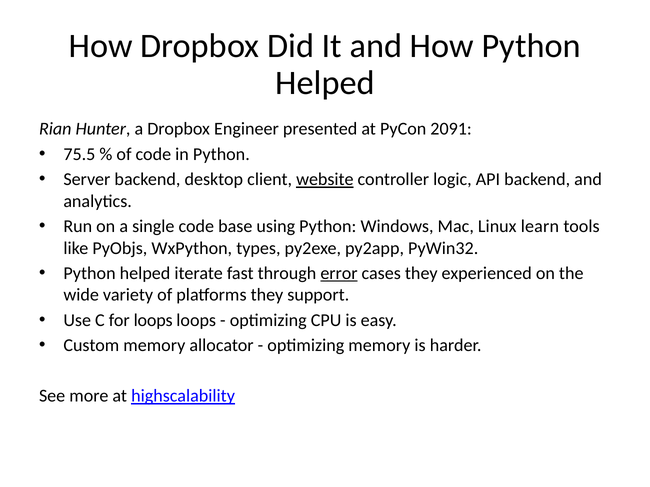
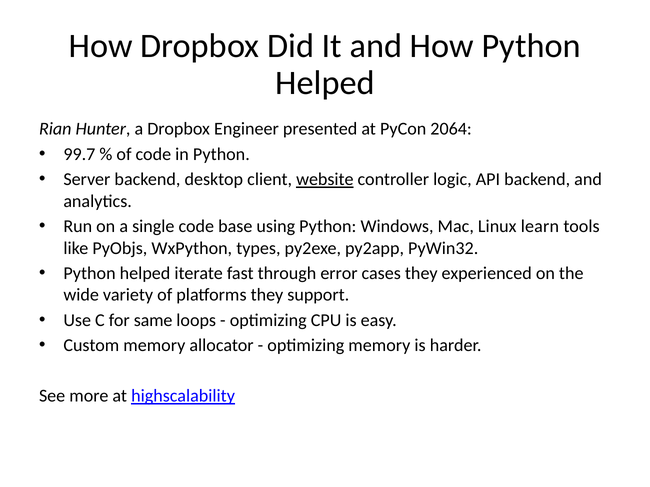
2091: 2091 -> 2064 (451, 129)
75.5: 75.5 -> 99.7 (79, 154)
error underline: present -> none (339, 274)
for loops: loops -> same (153, 321)
